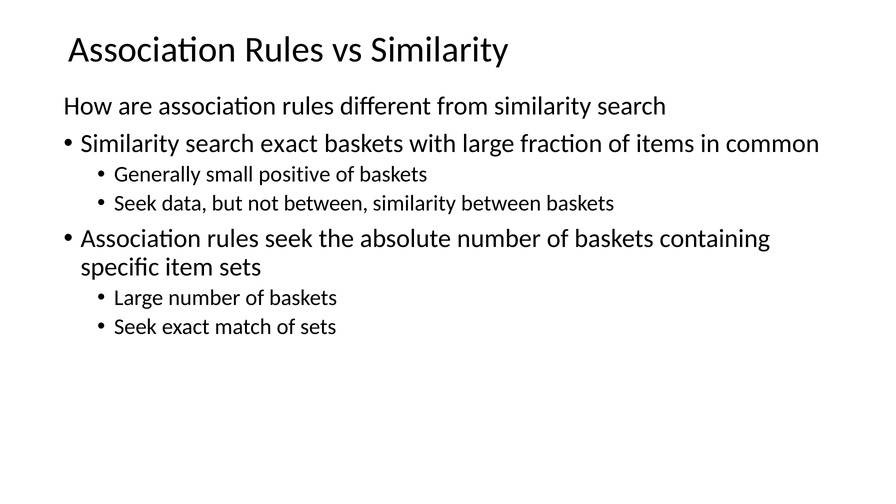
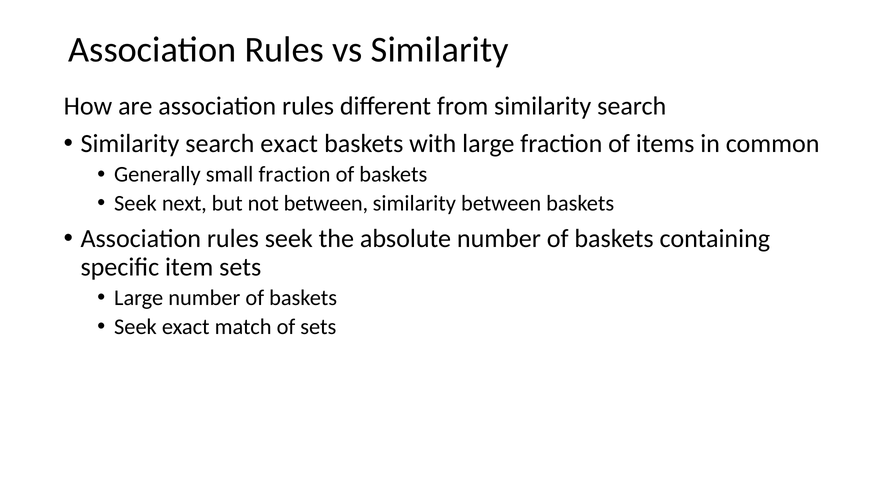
small positive: positive -> fraction (294, 175)
data: data -> next (184, 203)
